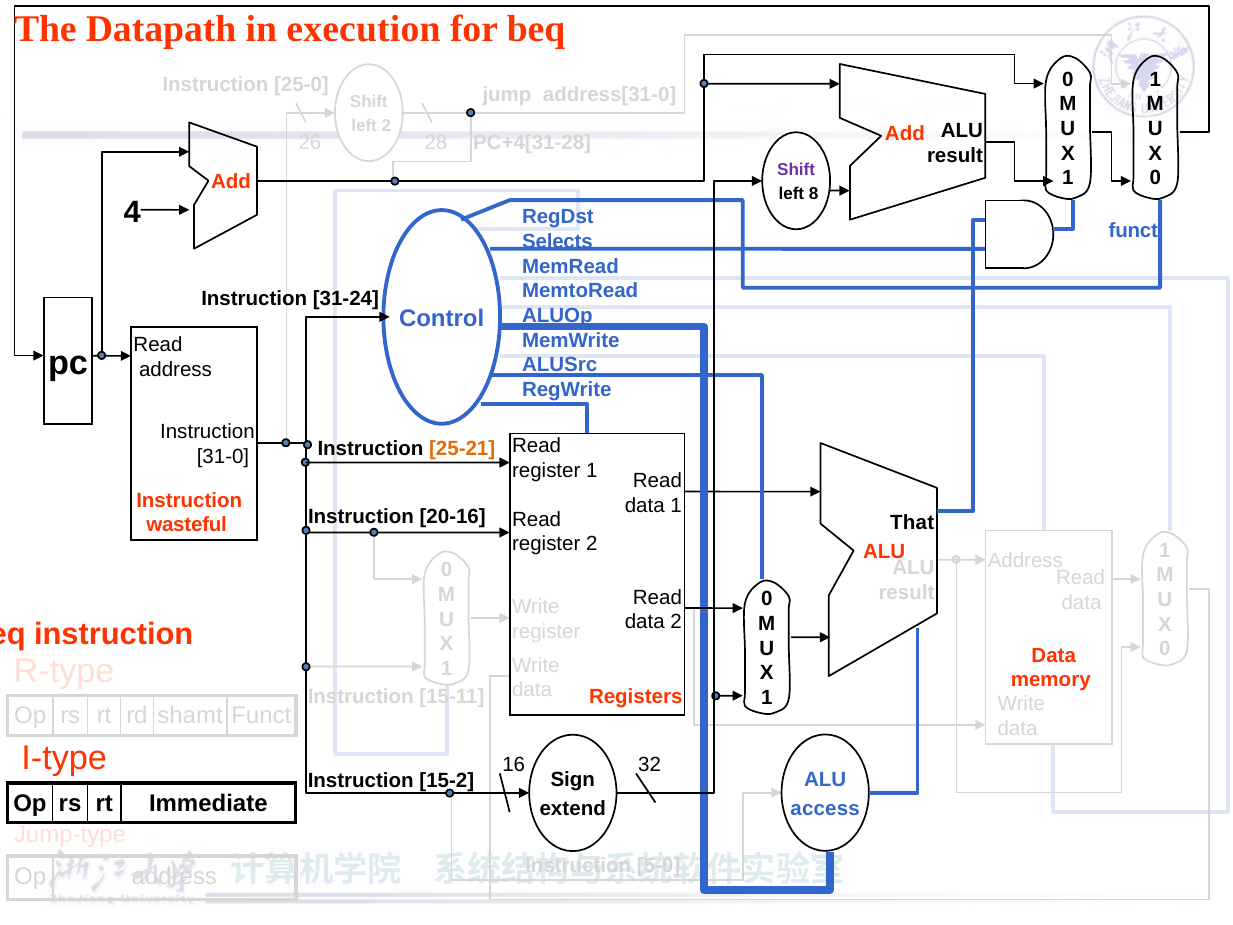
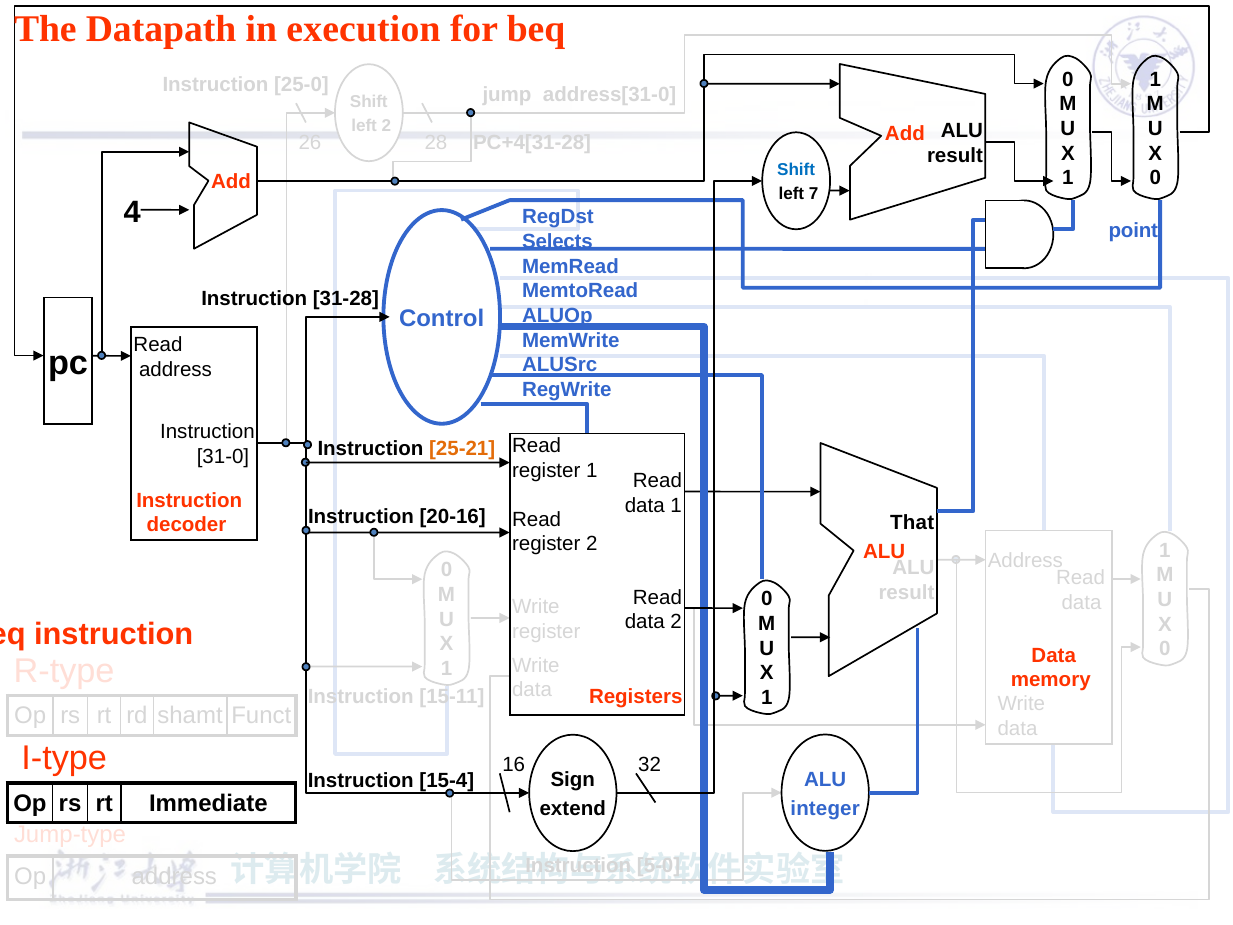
Shift colour: purple -> blue (796, 170)
8: 8 -> 7 (814, 194)
funct: funct -> point (1133, 231)
31-24: 31-24 -> 31-28 (346, 299)
wasteful: wasteful -> decoder (186, 525)
15-2: 15-2 -> 15-4 (447, 780)
access: access -> integer (825, 808)
